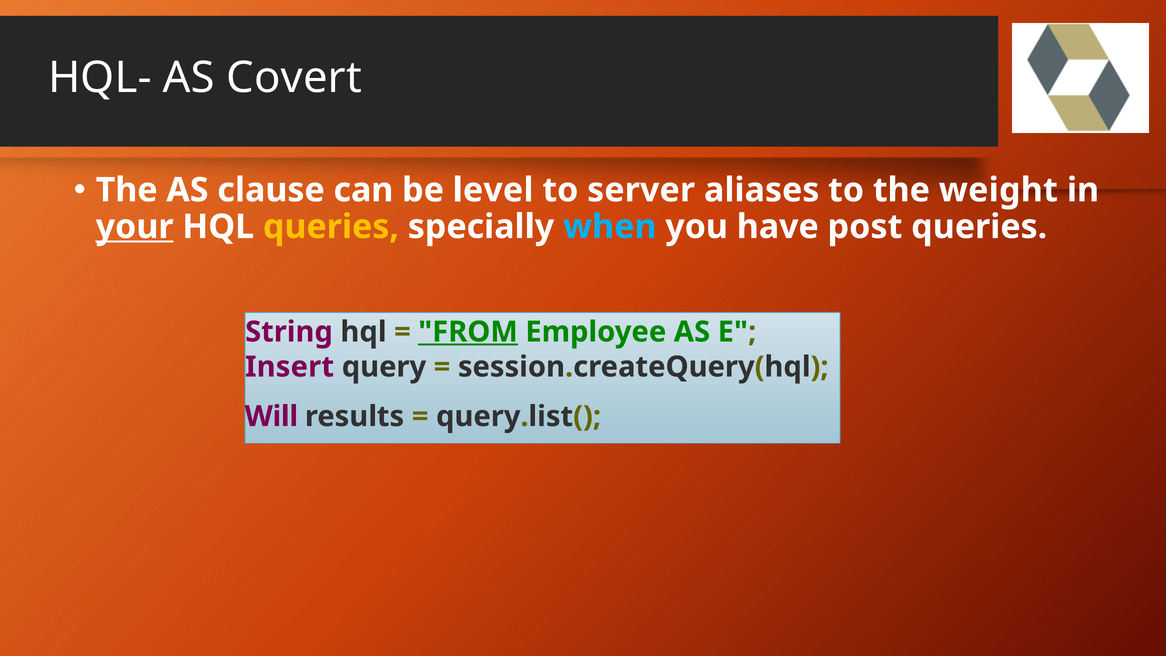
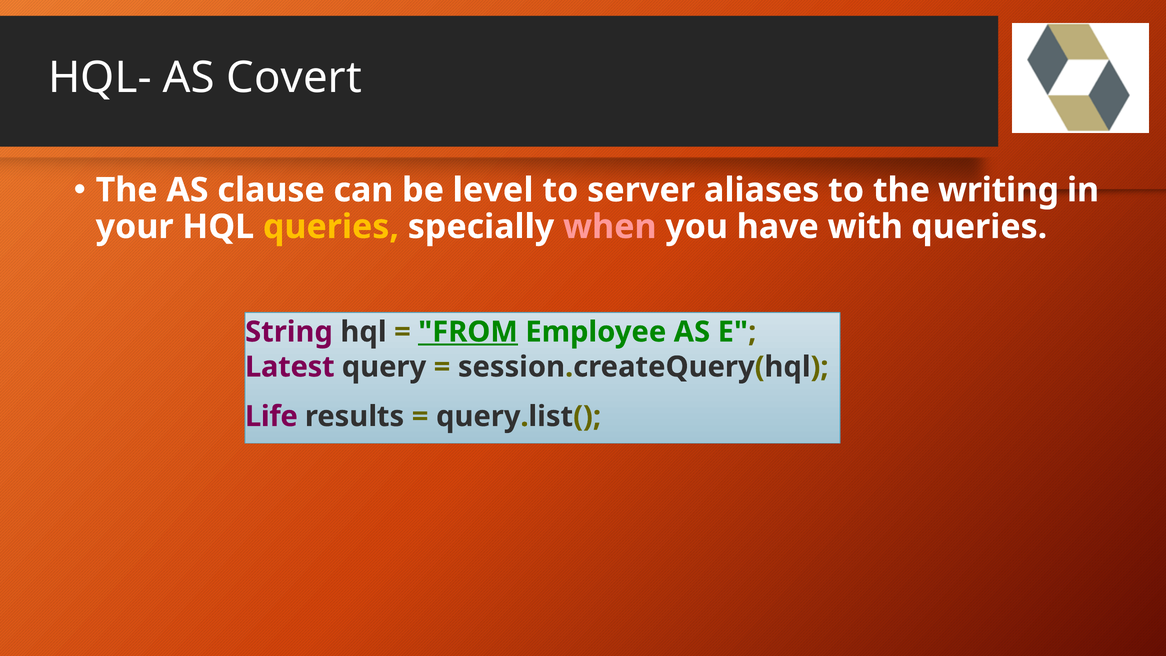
weight: weight -> writing (999, 190)
your underline: present -> none (135, 227)
when colour: light blue -> pink (610, 227)
post: post -> with (865, 227)
Insert: Insert -> Latest (290, 367)
Will: Will -> Life (271, 416)
